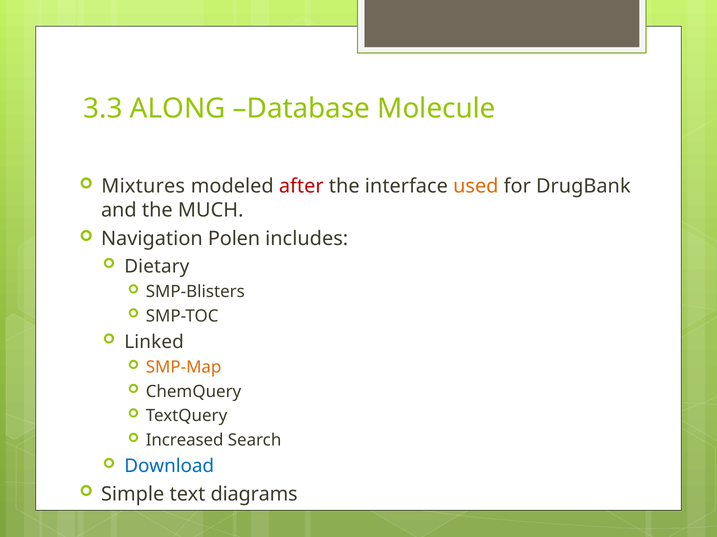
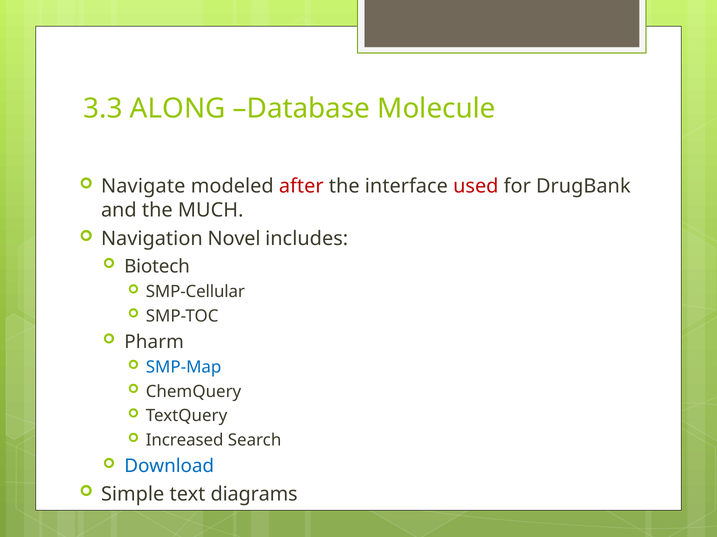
Mixtures: Mixtures -> Navigate (143, 187)
used colour: orange -> red (476, 187)
Polen: Polen -> Novel (234, 239)
Dietary: Dietary -> Biotech (157, 267)
SMP-Blisters: SMP-Blisters -> SMP-Cellular (195, 292)
Linked: Linked -> Pharm (154, 342)
SMP-Map colour: orange -> blue (184, 368)
